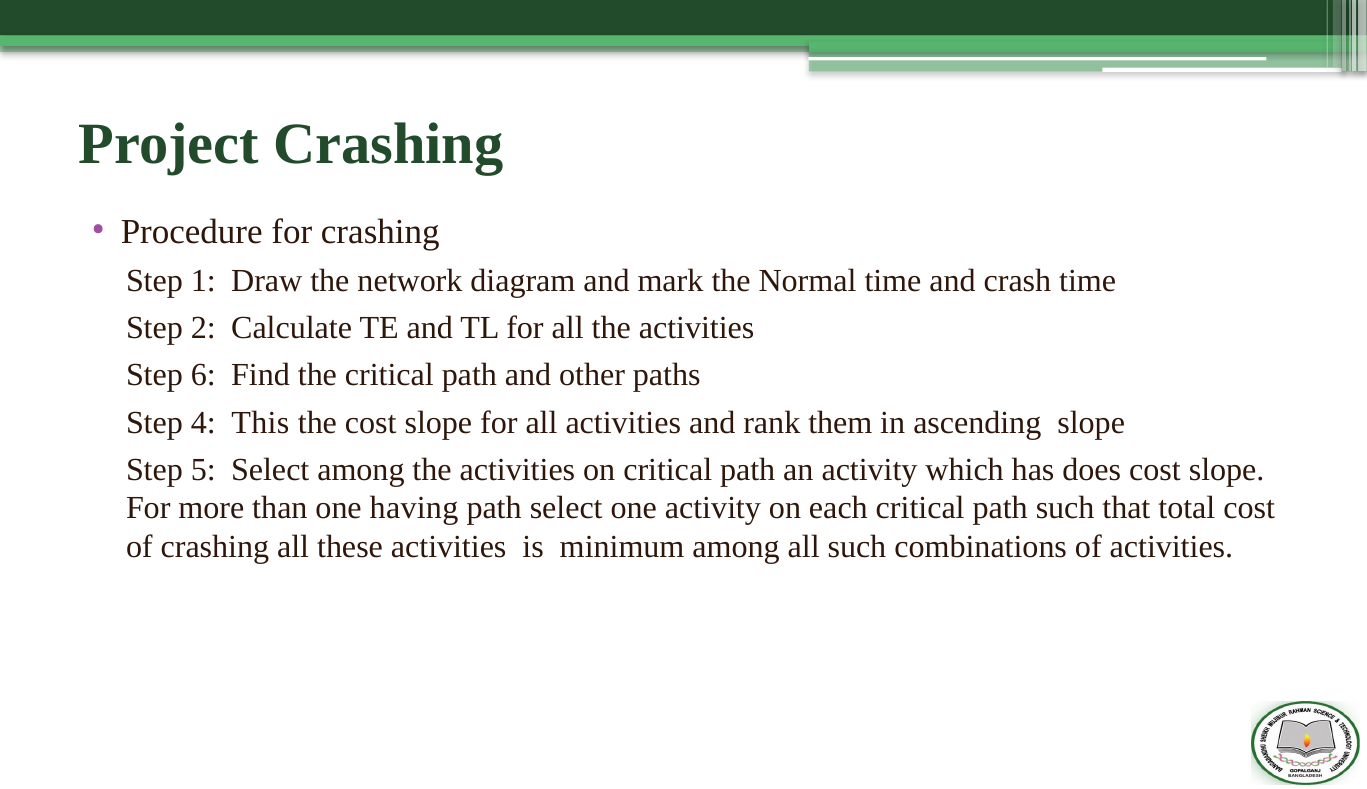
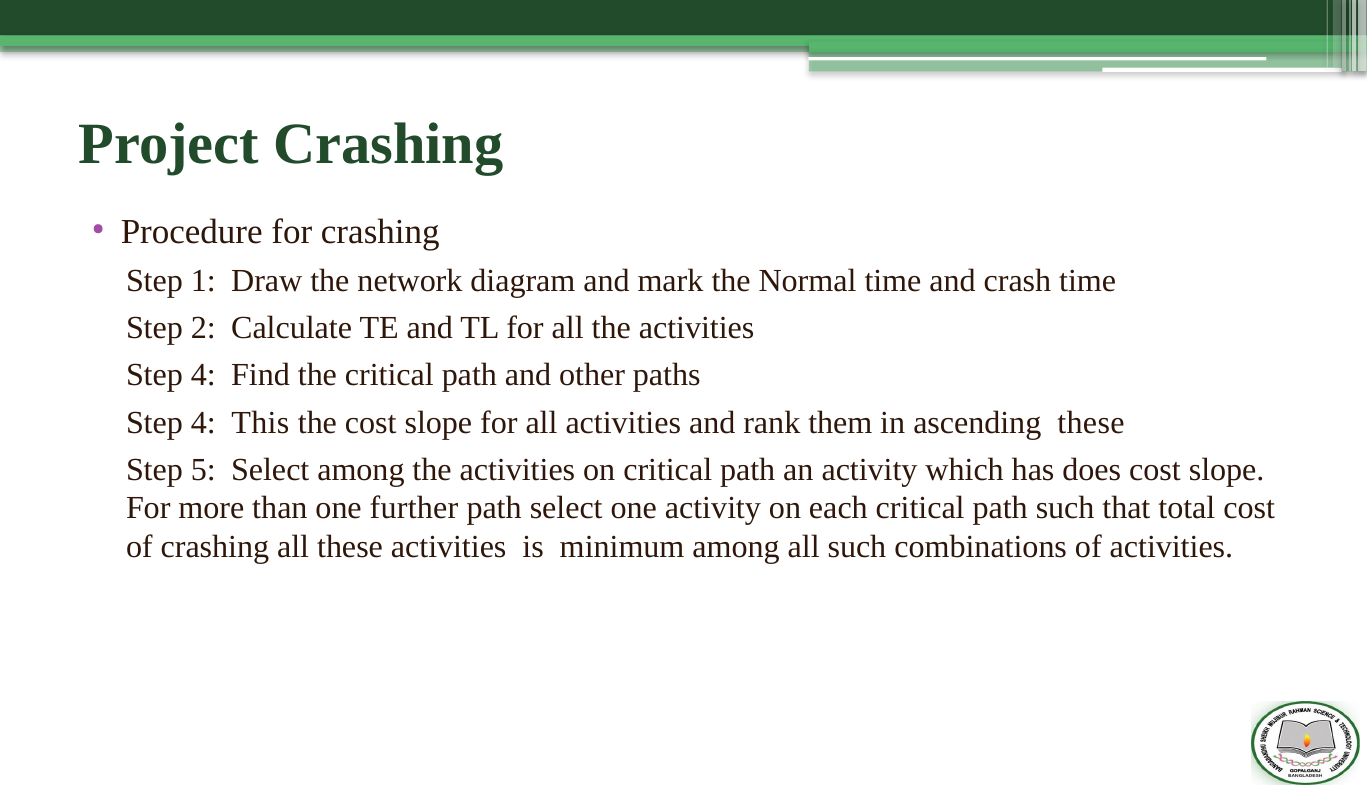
6: 6 -> 4 (203, 375)
ascending slope: slope -> these (1091, 422)
having: having -> further (414, 508)
